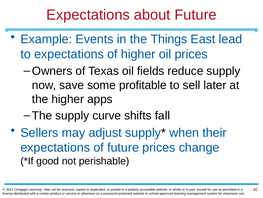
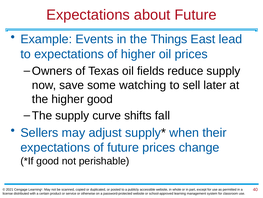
profitable: profitable -> watching (143, 85)
higher apps: apps -> good (100, 99)
